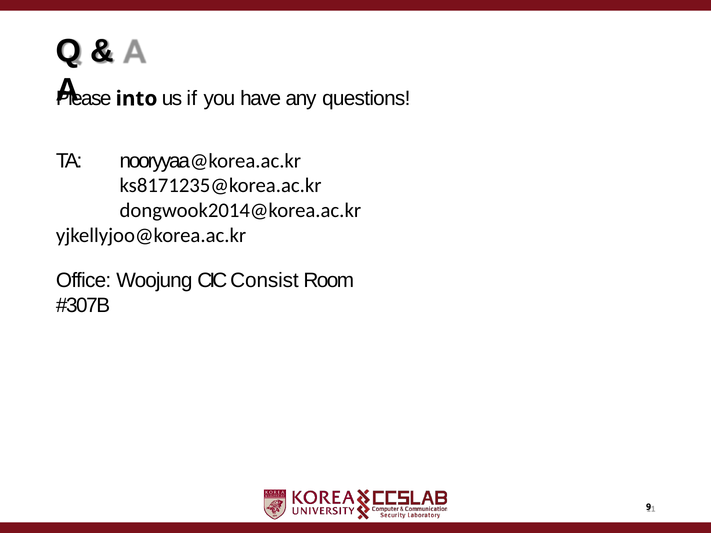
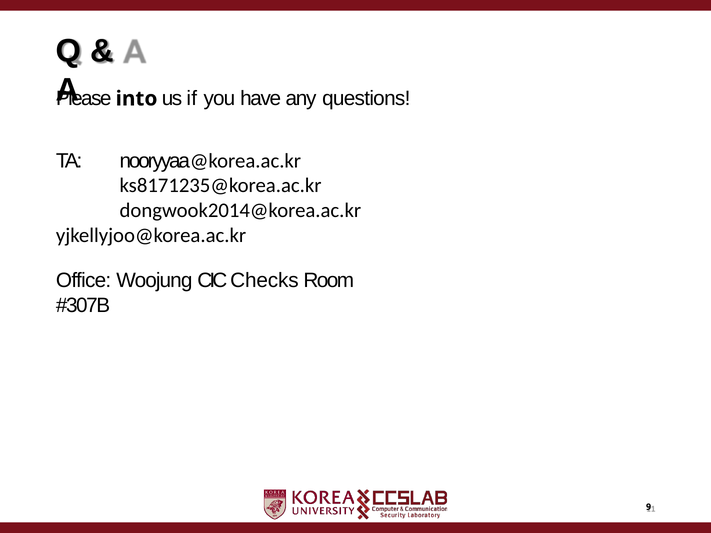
Consist: Consist -> Checks (264, 281)
